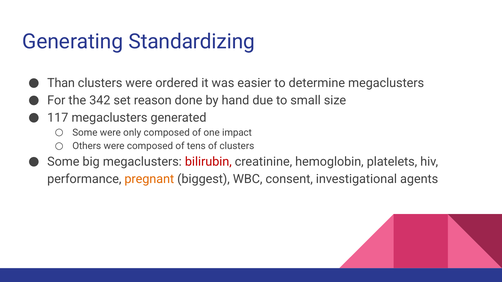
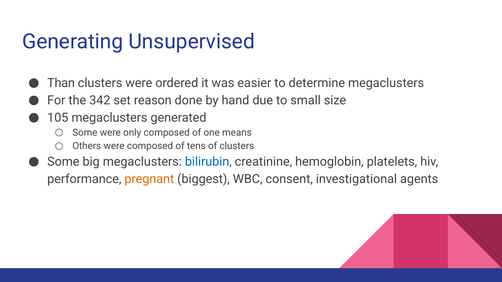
Standardizing: Standardizing -> Unsupervised (192, 42)
117: 117 -> 105 (58, 118)
impact: impact -> means (237, 133)
bilirubin colour: red -> blue (208, 162)
